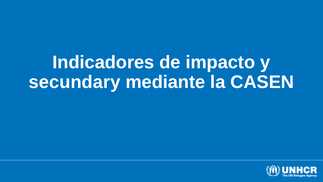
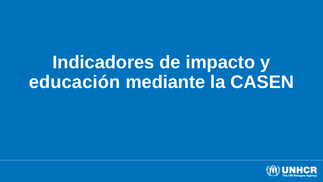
secundary: secundary -> educación (75, 82)
